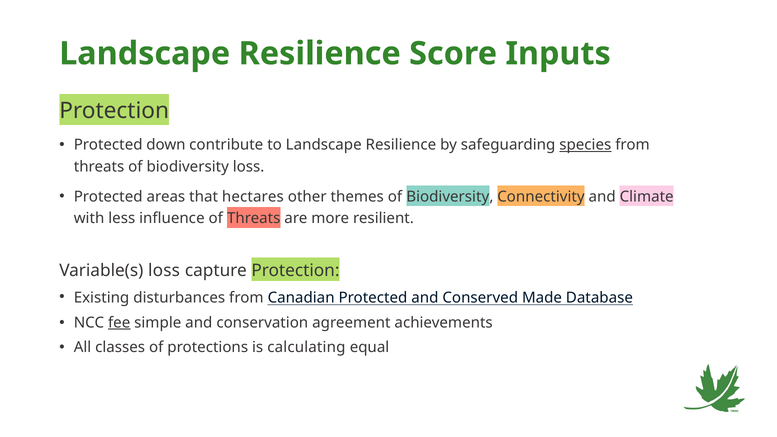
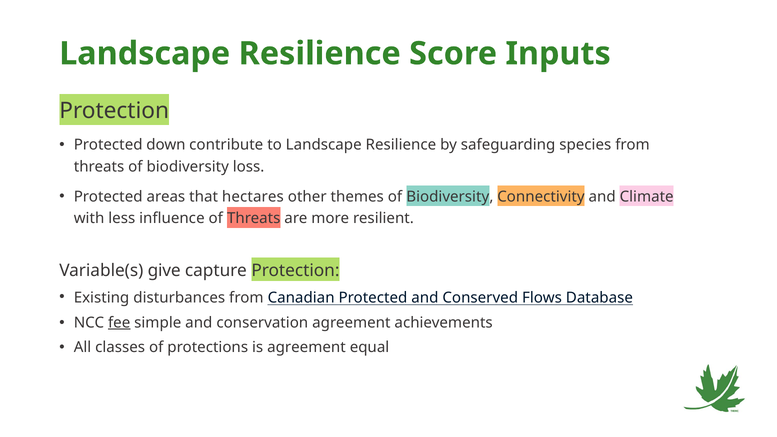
species underline: present -> none (585, 145)
Variable(s loss: loss -> give (164, 270)
Made: Made -> Flows (542, 298)
is calculating: calculating -> agreement (306, 347)
